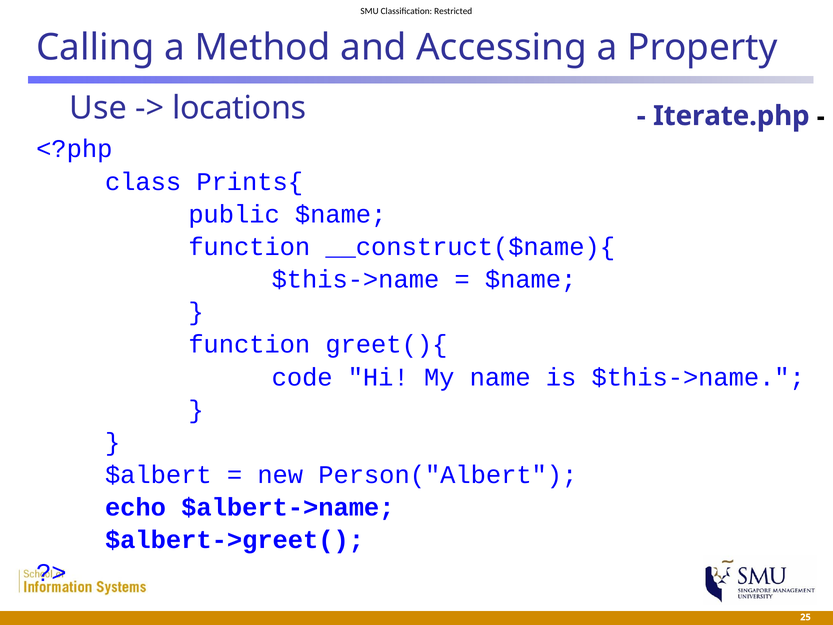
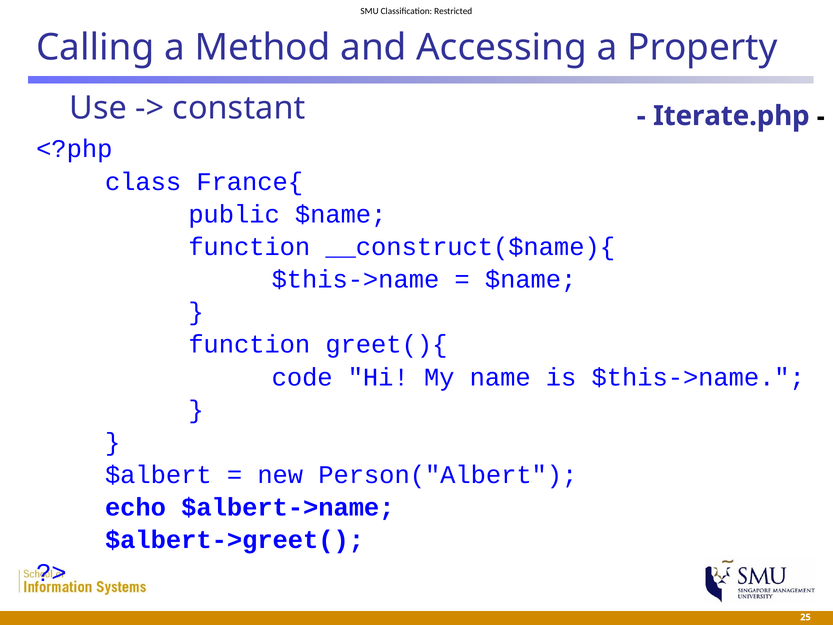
locations: locations -> constant (239, 108)
Prints{: Prints{ -> France{ (250, 182)
